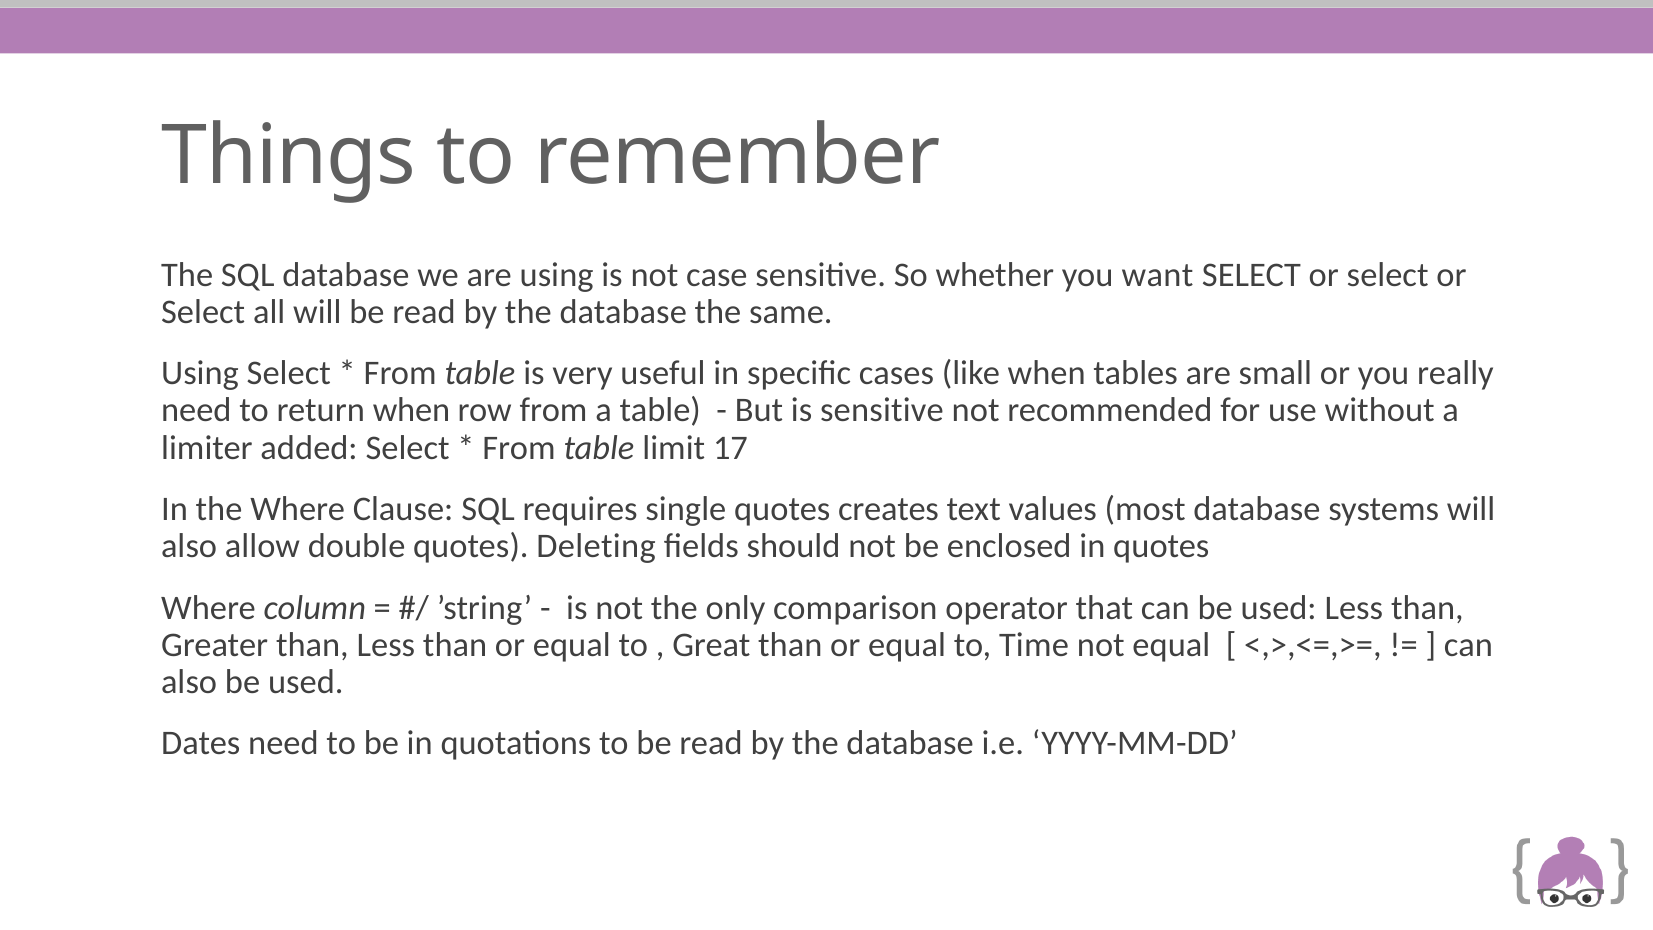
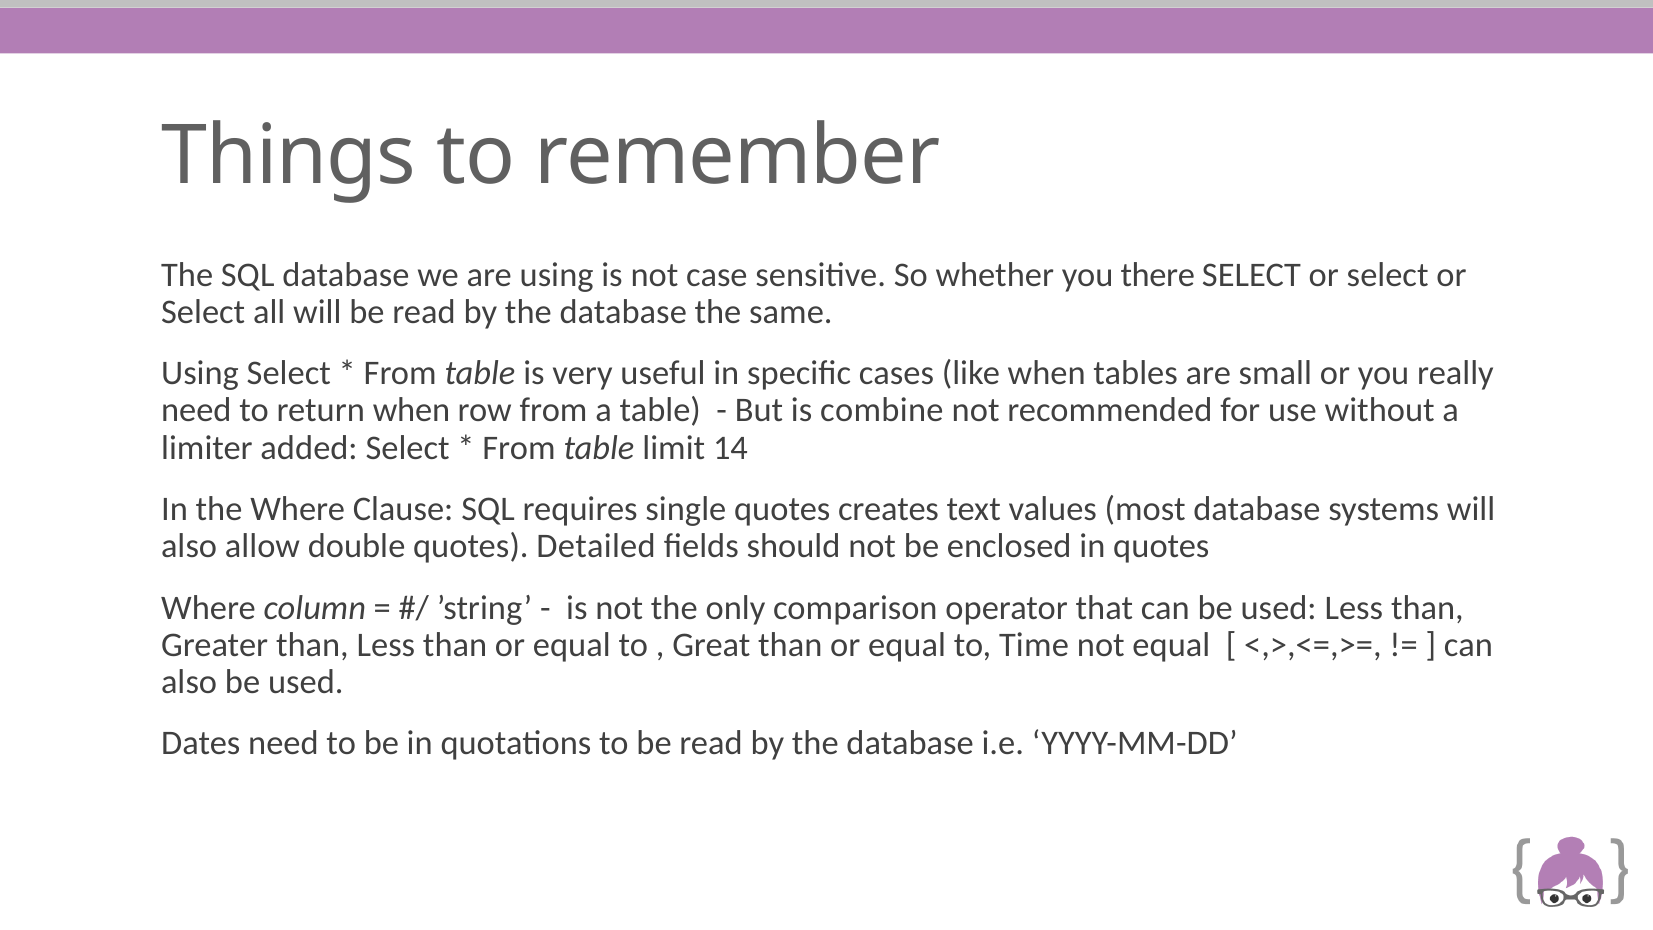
want: want -> there (1158, 275)
is sensitive: sensitive -> combine (882, 411)
17: 17 -> 14 (730, 448)
Deleting: Deleting -> Detailed (596, 546)
